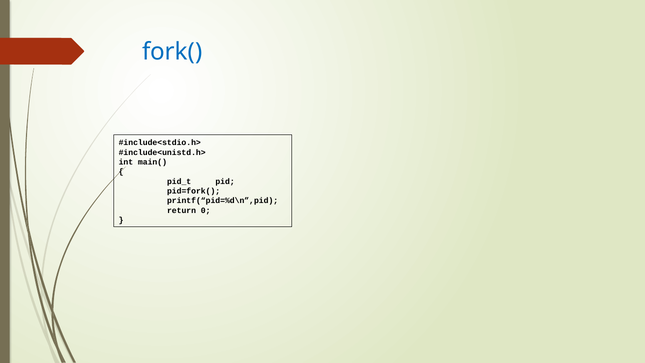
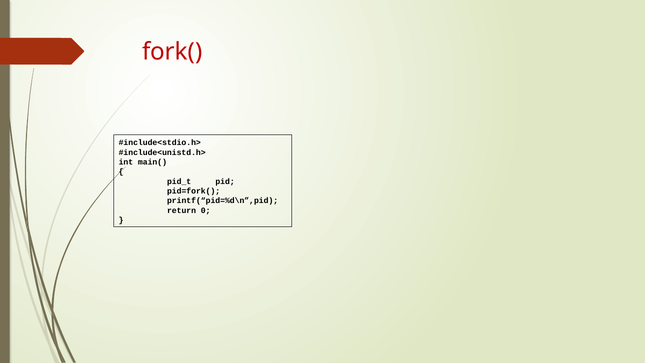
fork( colour: blue -> red (172, 52)
